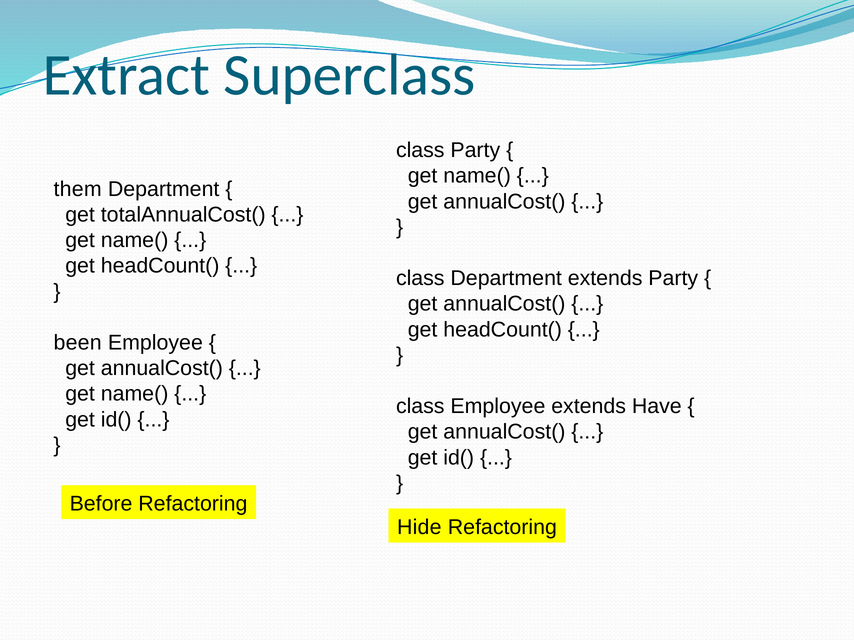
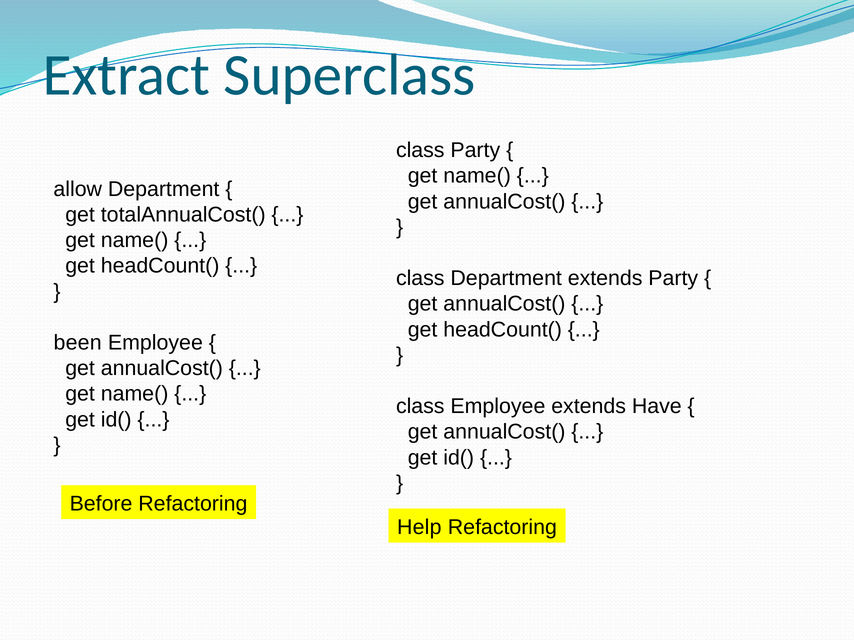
them: them -> allow (78, 189)
Hide: Hide -> Help (419, 527)
